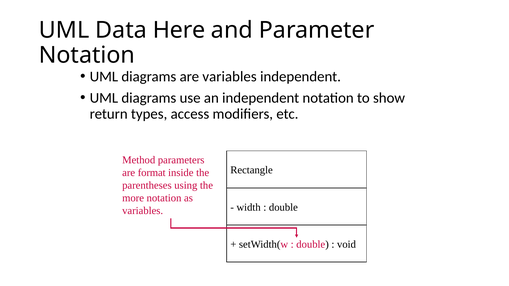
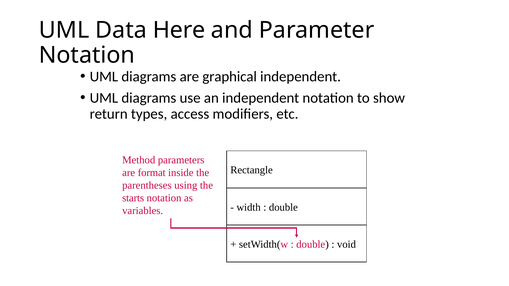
are variables: variables -> graphical (230, 77)
more: more -> starts (133, 198)
